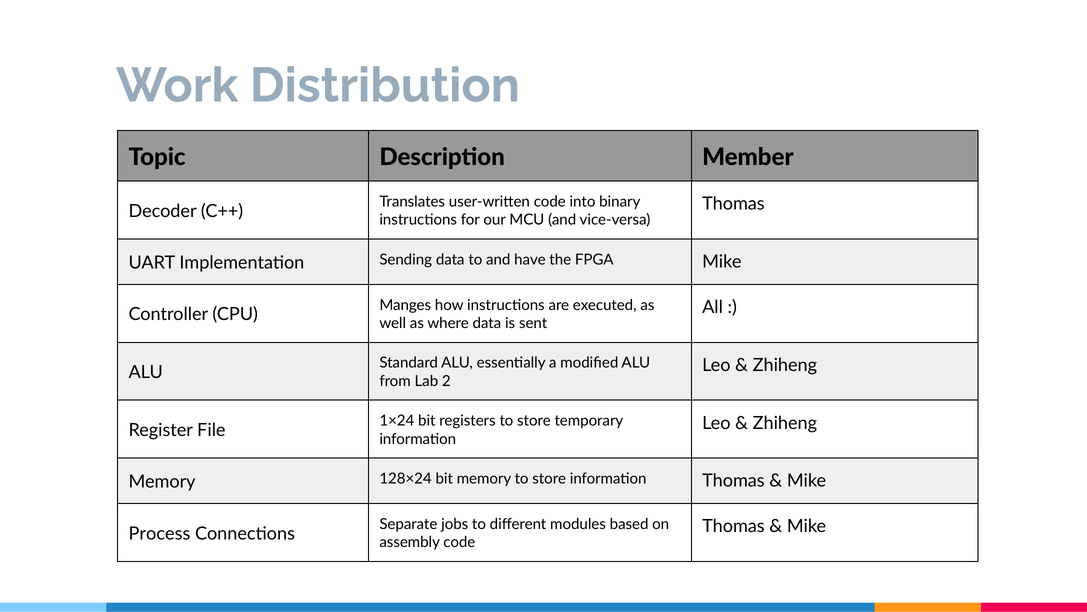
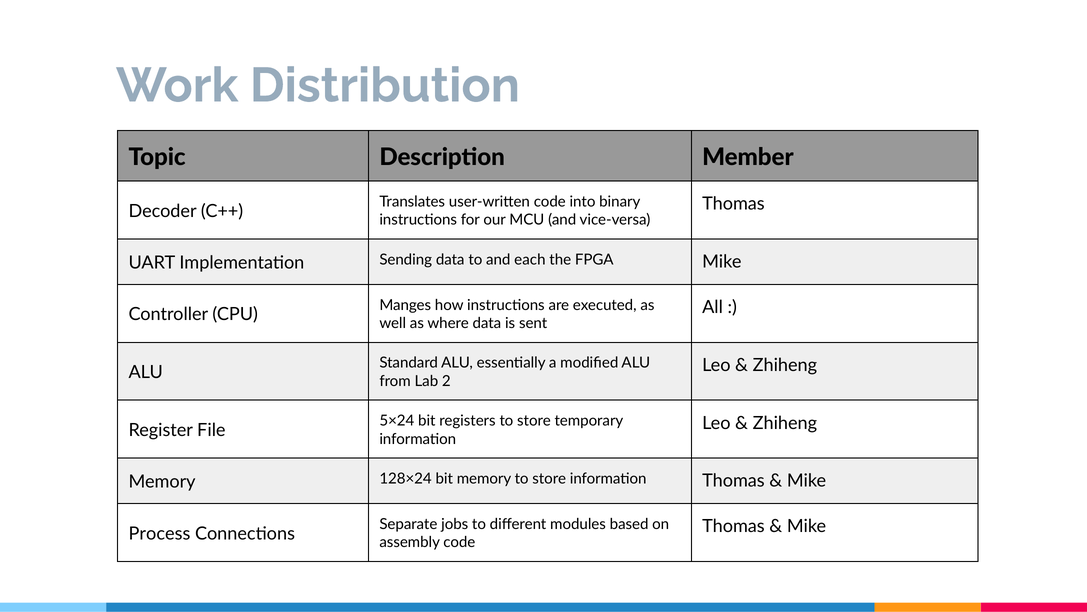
have: have -> each (530, 259)
1×24: 1×24 -> 5×24 (397, 421)
